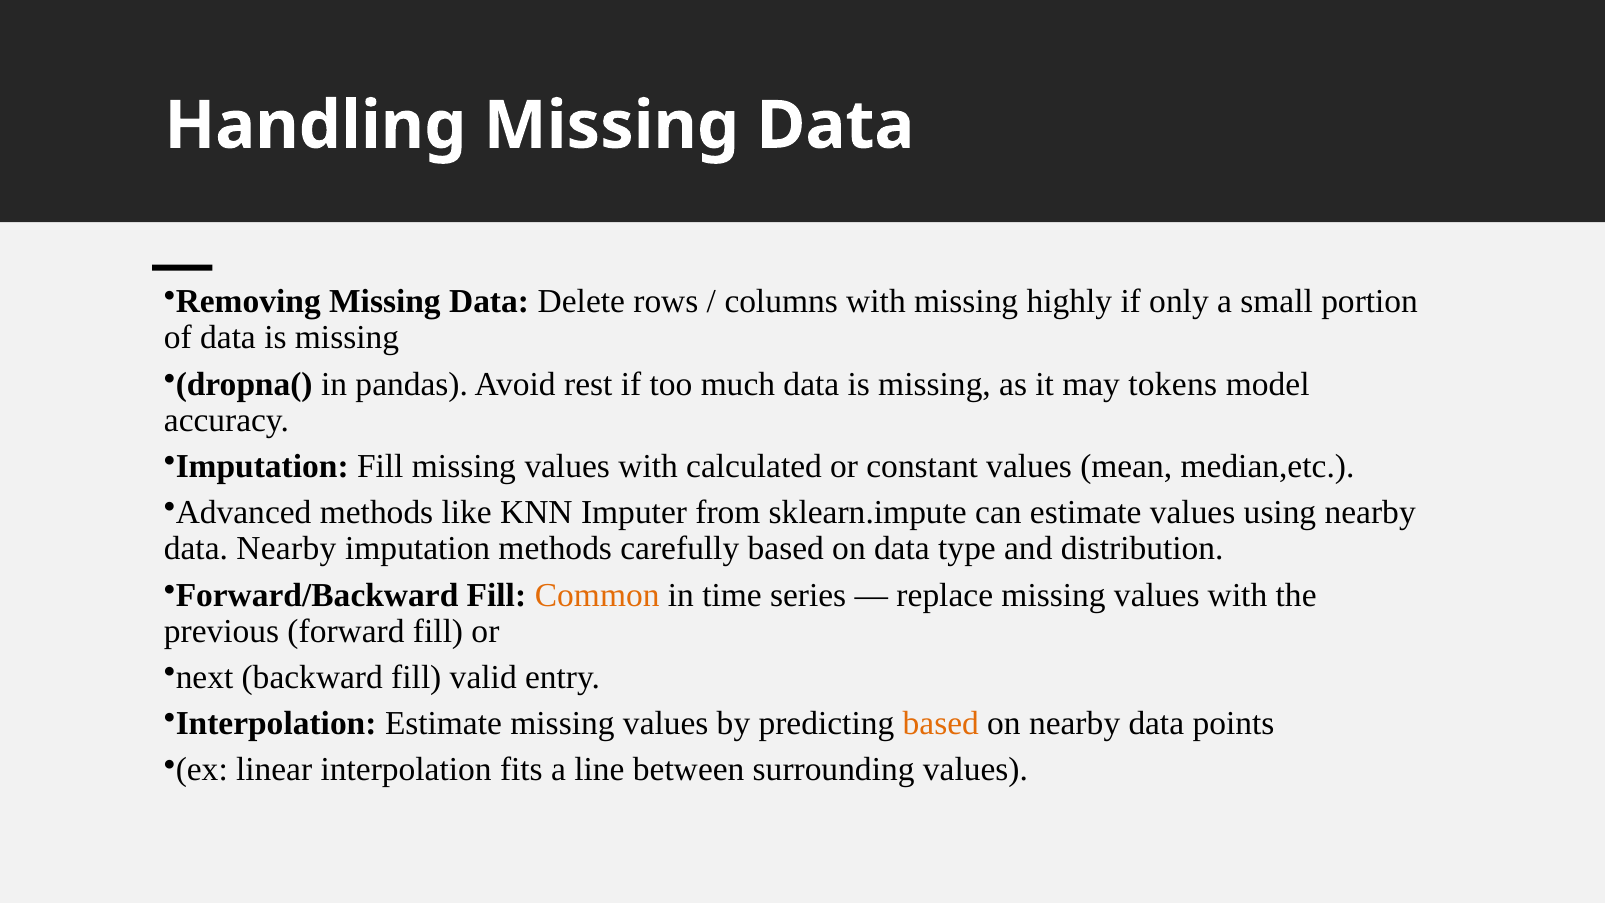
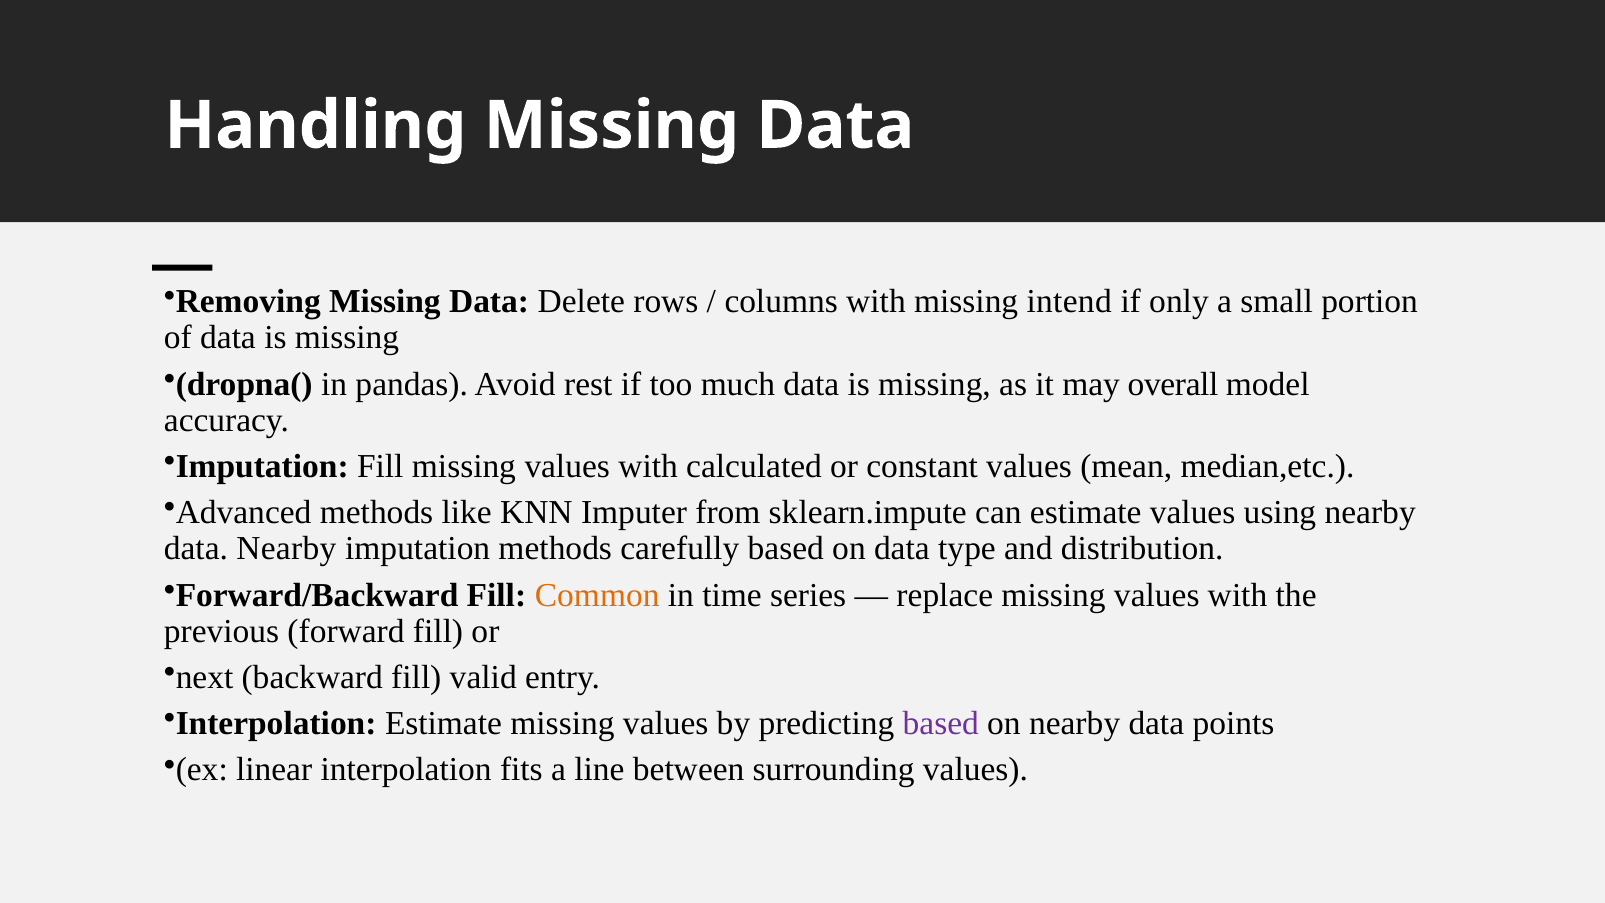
highly: highly -> intend (1069, 302)
tokens: tokens -> overall (1173, 384)
based colour: orange -> purple (941, 724)
